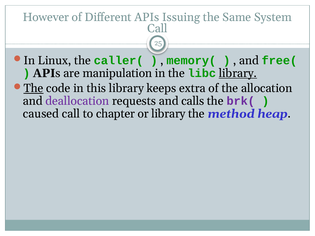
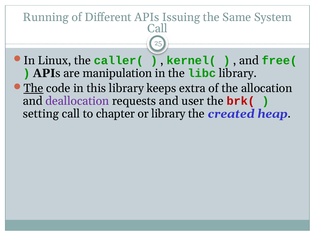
However: However -> Running (46, 17)
memory(: memory( -> kernel( (191, 60)
library underline: present -> none (238, 73)
calls: calls -> user (193, 101)
brk( colour: purple -> red (241, 101)
caused: caused -> setting (41, 114)
method: method -> created (231, 114)
